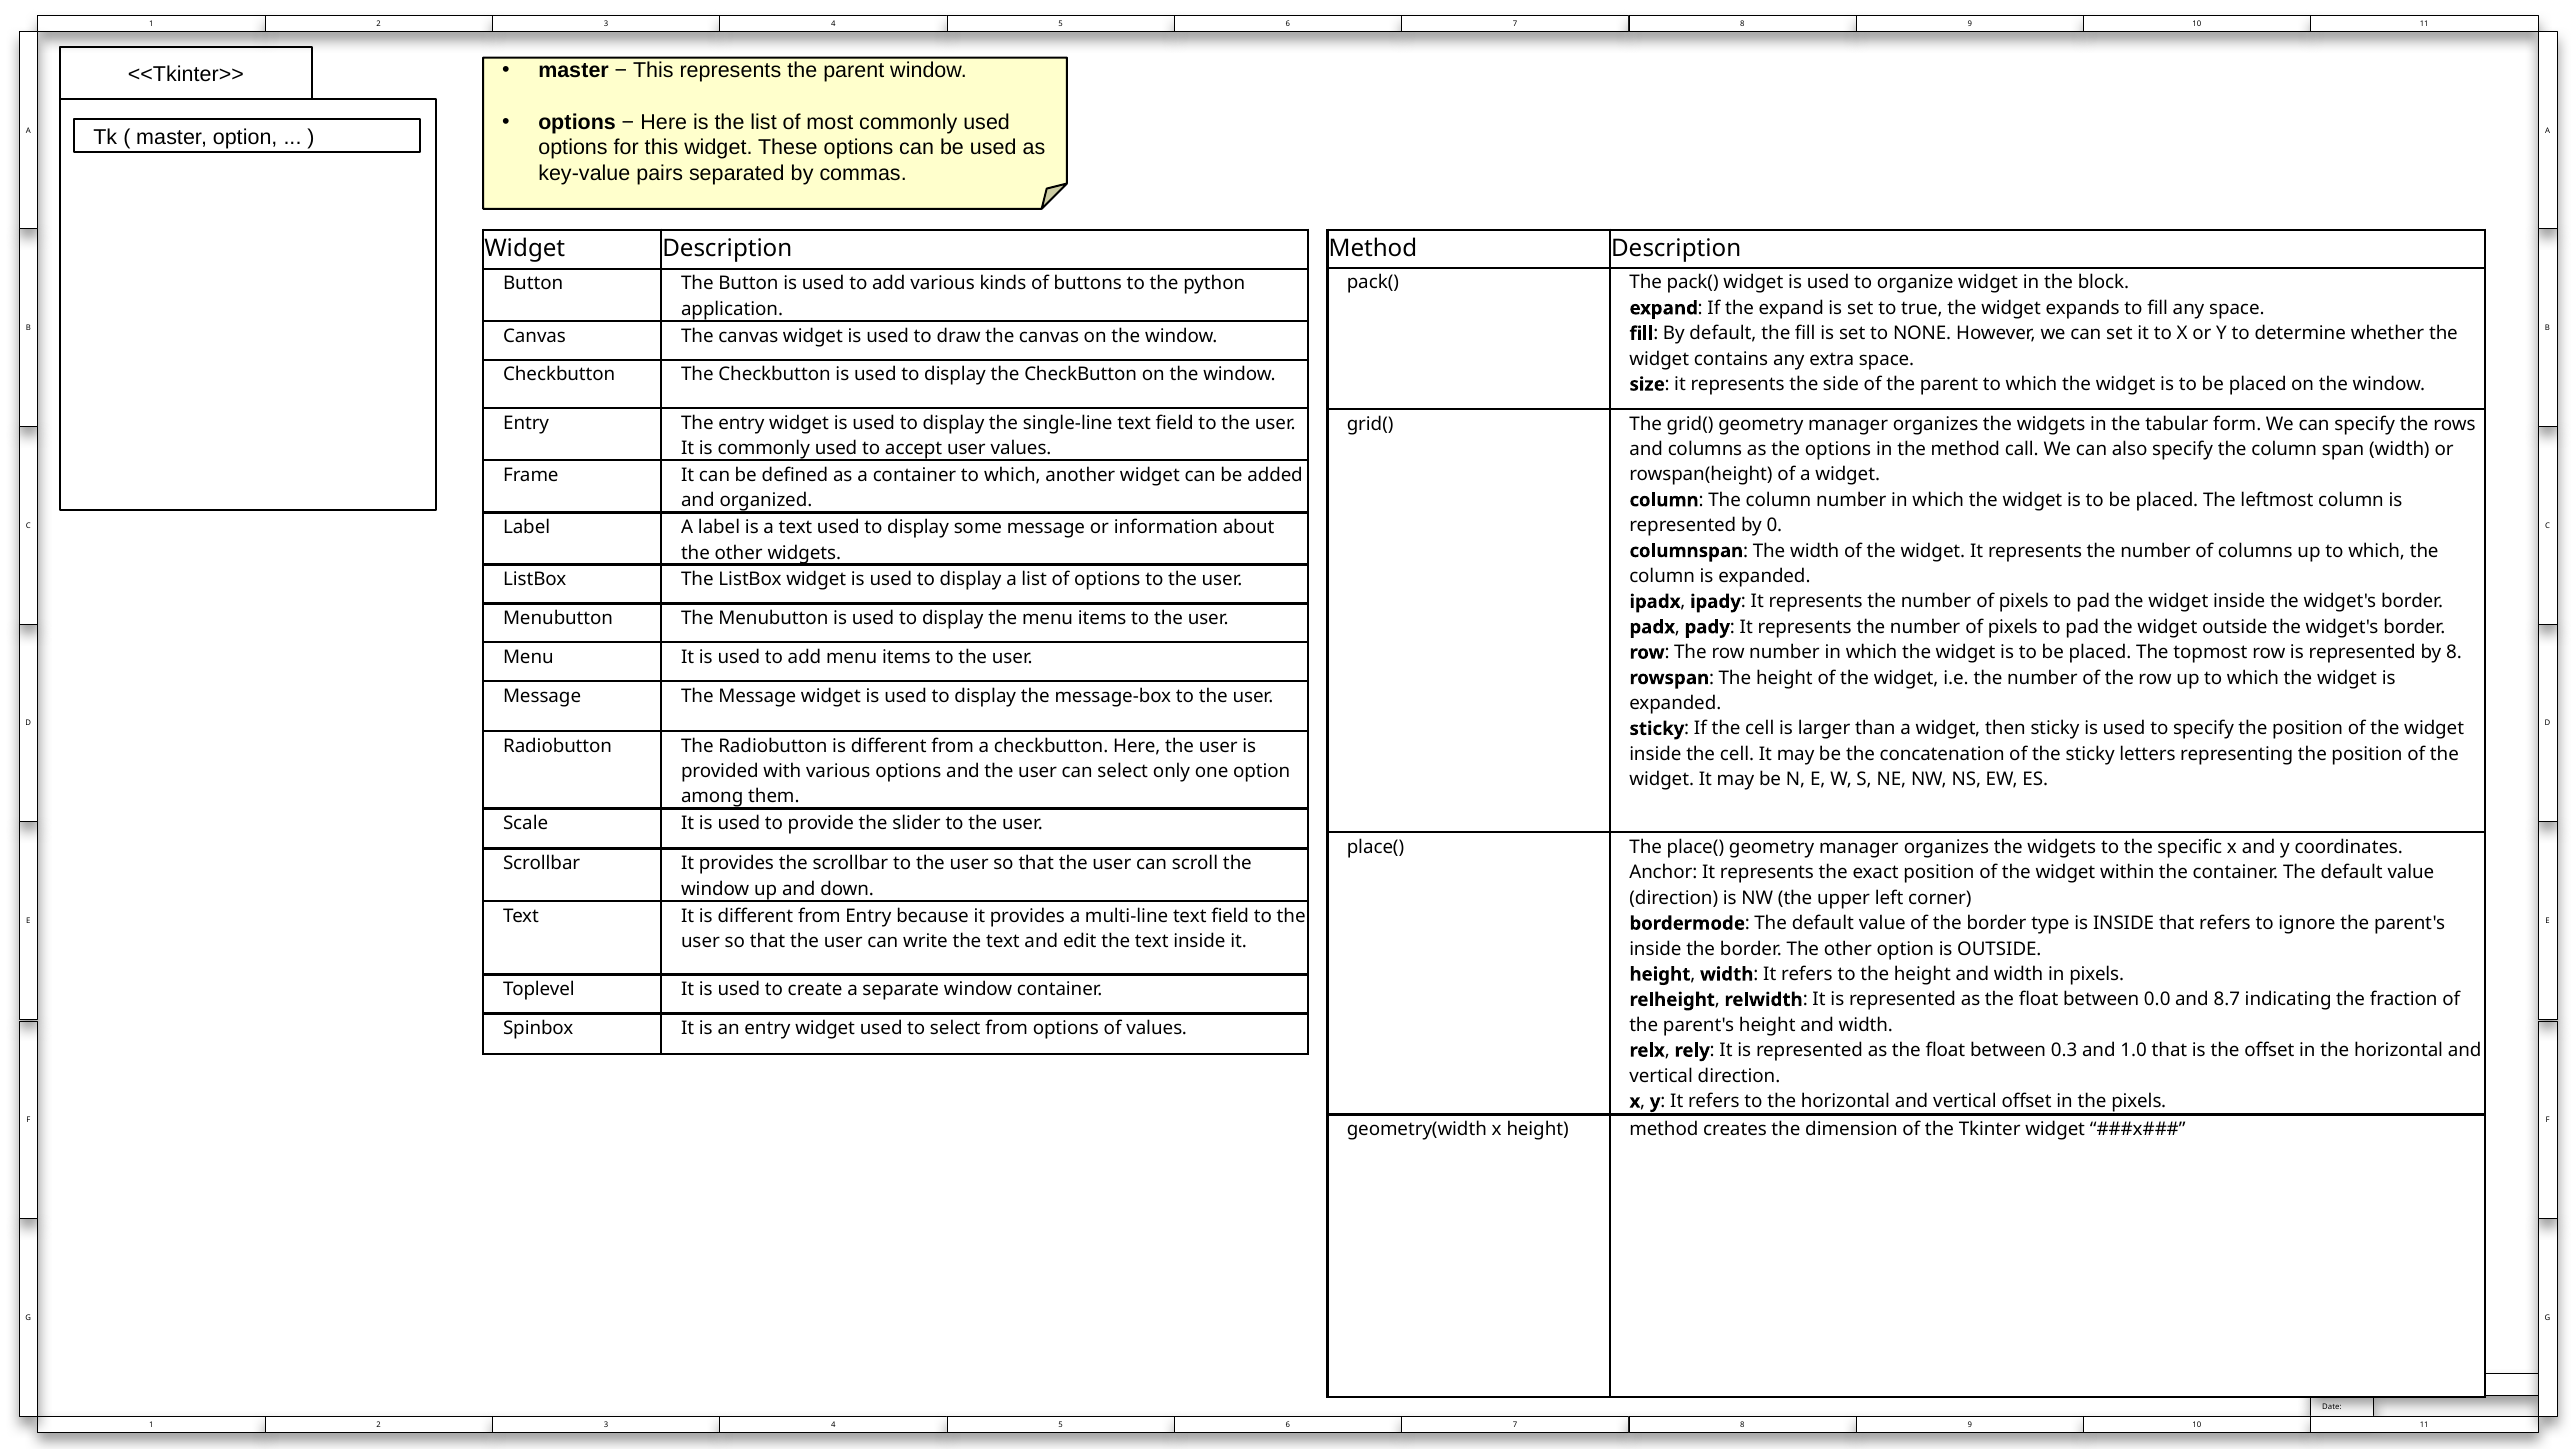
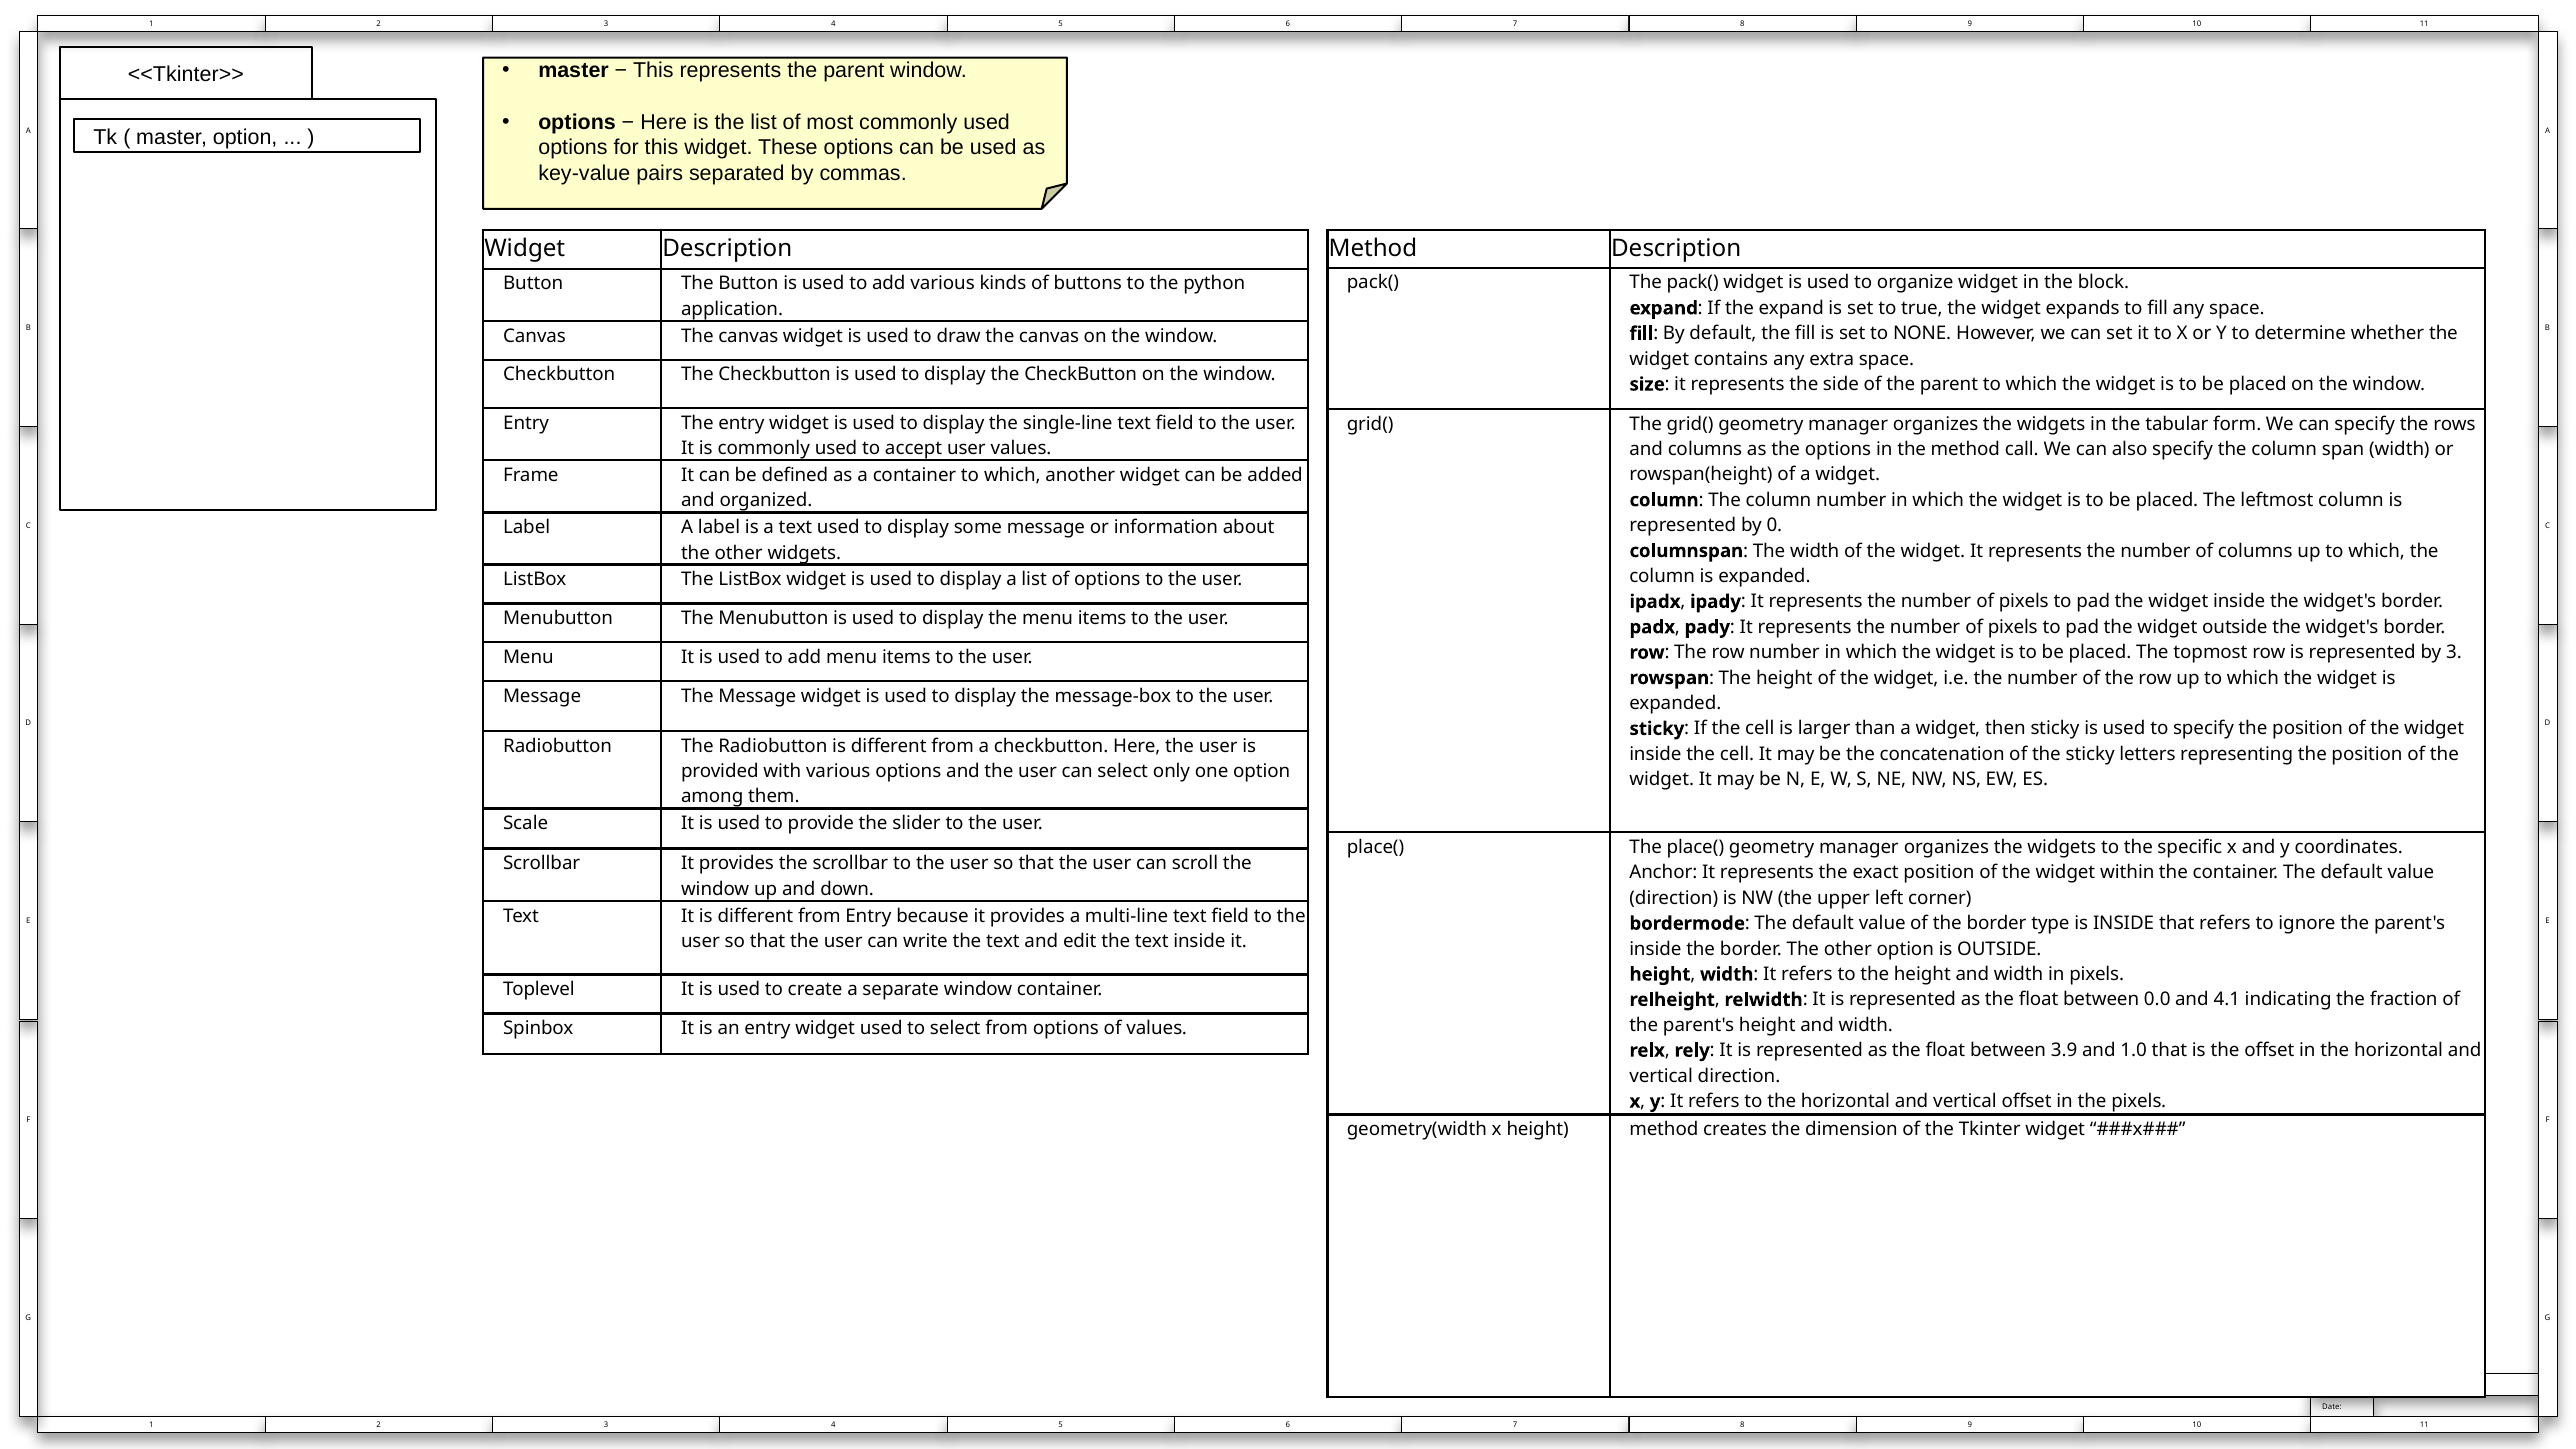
by 8: 8 -> 3 (2454, 652)
8.7: 8.7 -> 4.1 (2227, 1000)
0.3: 0.3 -> 3.9 (2064, 1051)
